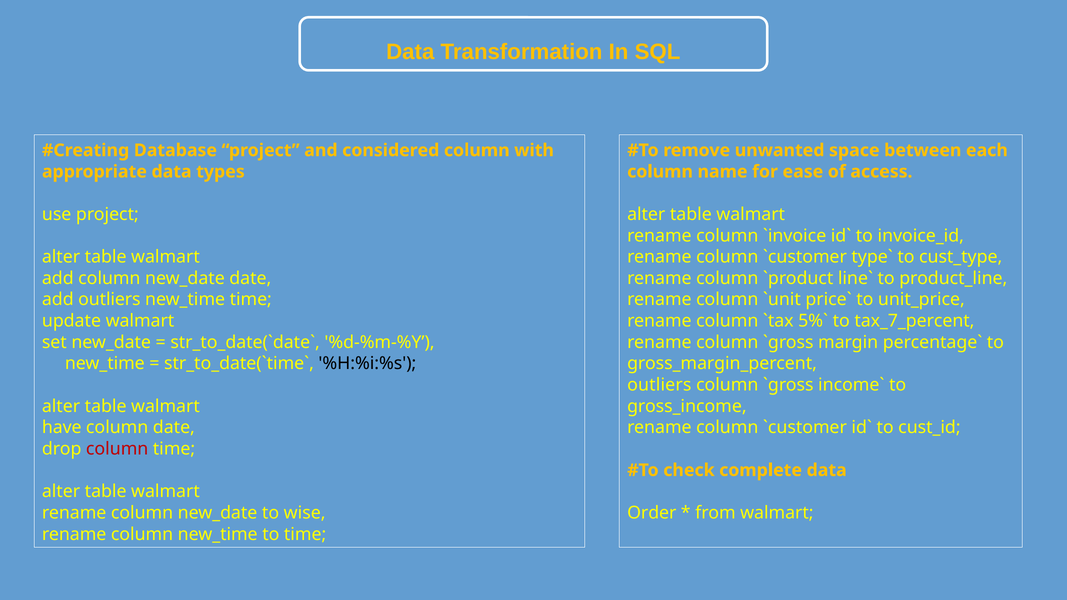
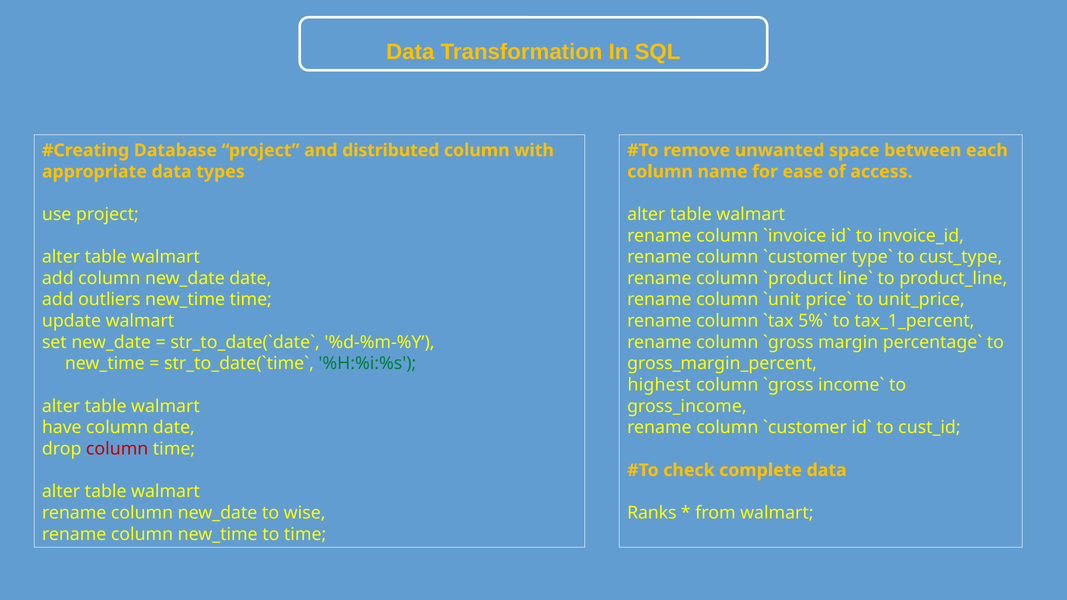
considered: considered -> distributed (391, 150)
tax_7_percent: tax_7_percent -> tax_1_percent (914, 321)
%H:%i:%s colour: black -> green (367, 364)
outliers: outliers -> highest (659, 385)
Order: Order -> Ranks (652, 513)
